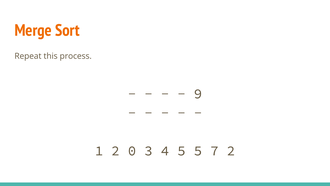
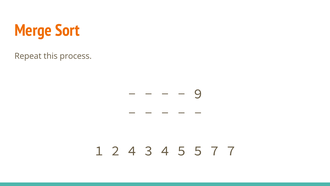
2 0: 0 -> 4 (132, 151)
7 2: 2 -> 7 (231, 151)
